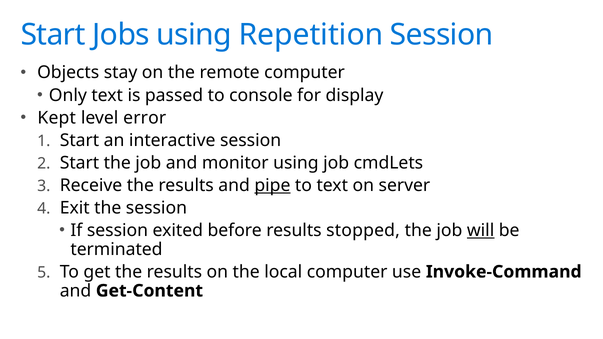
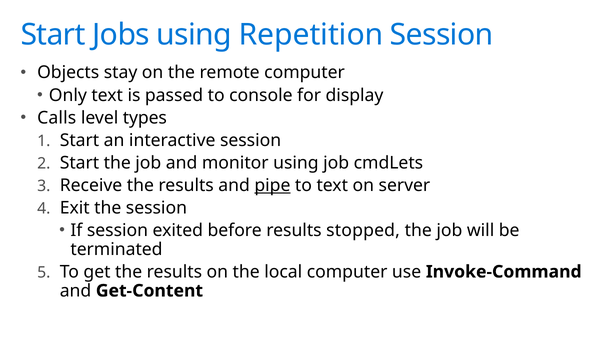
Kept: Kept -> Calls (57, 118)
error: error -> types (145, 118)
will underline: present -> none (481, 230)
